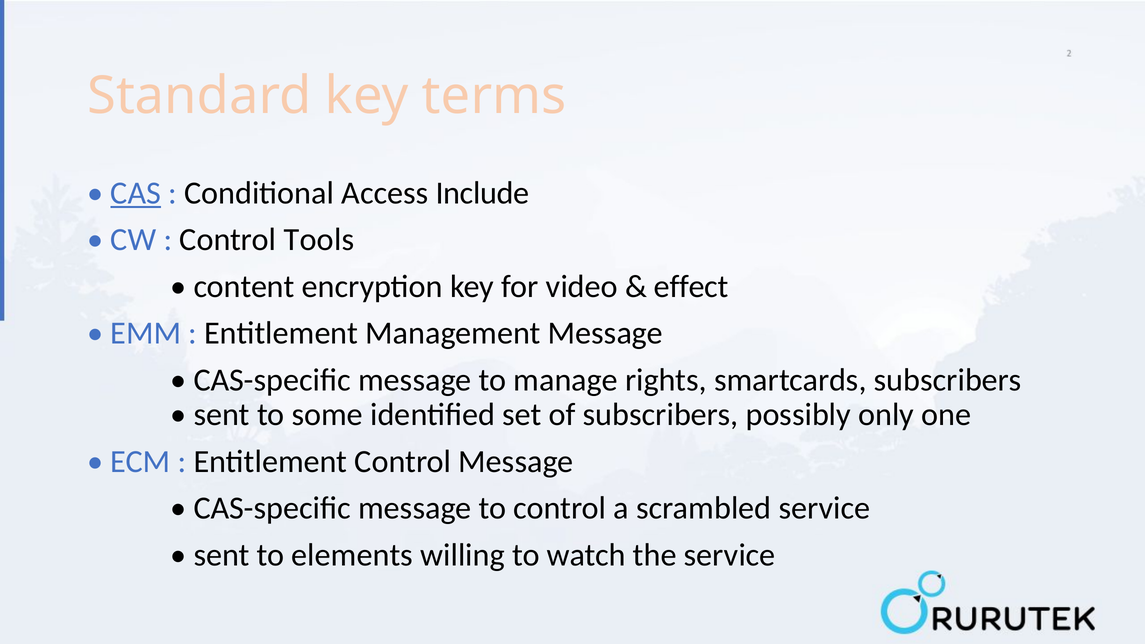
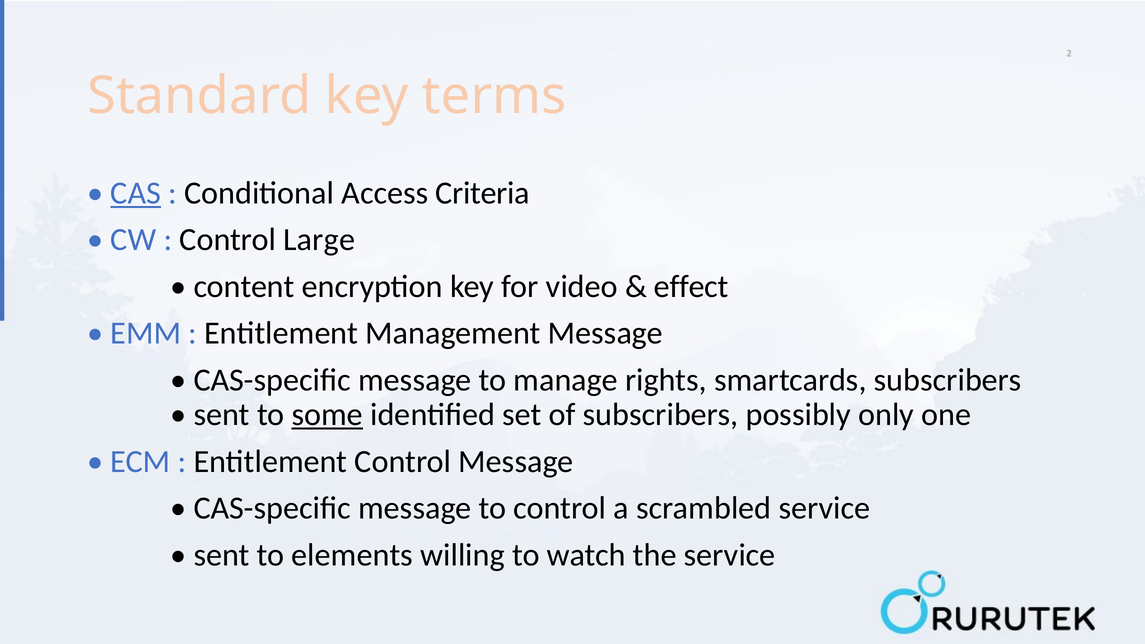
Include: Include -> Criteria (482, 193)
Tools: Tools -> Large (319, 240)
some underline: none -> present (327, 415)
